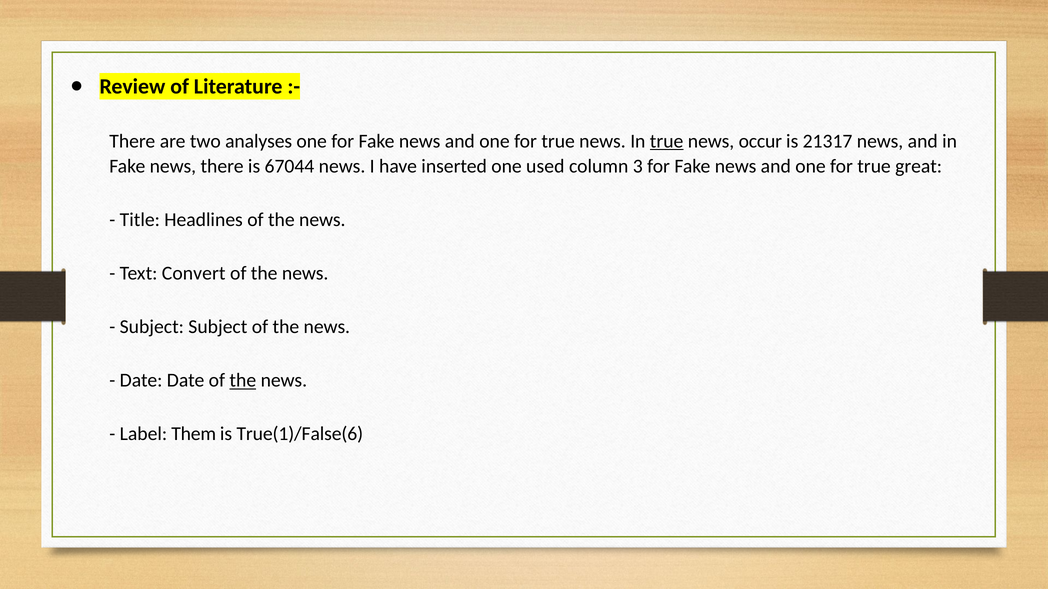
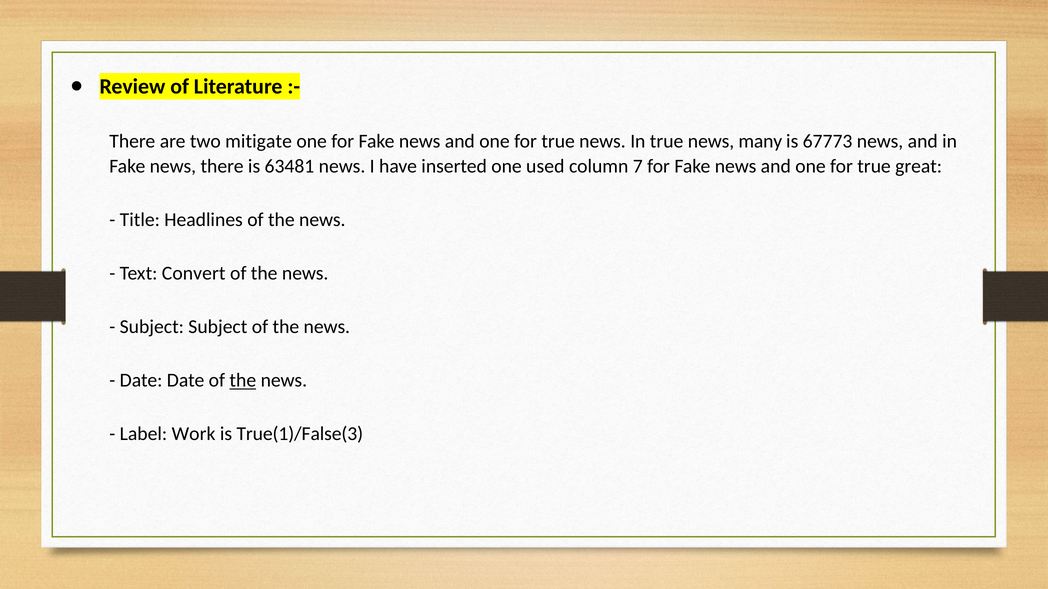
analyses: analyses -> mitigate (259, 141)
true underline: present -> none (667, 141)
occur: occur -> many (760, 141)
21317: 21317 -> 67773 (828, 141)
67044: 67044 -> 63481 (289, 166)
3: 3 -> 7 (638, 166)
Them: Them -> Work (194, 434)
True(1)/False(6: True(1)/False(6 -> True(1)/False(3 (300, 434)
